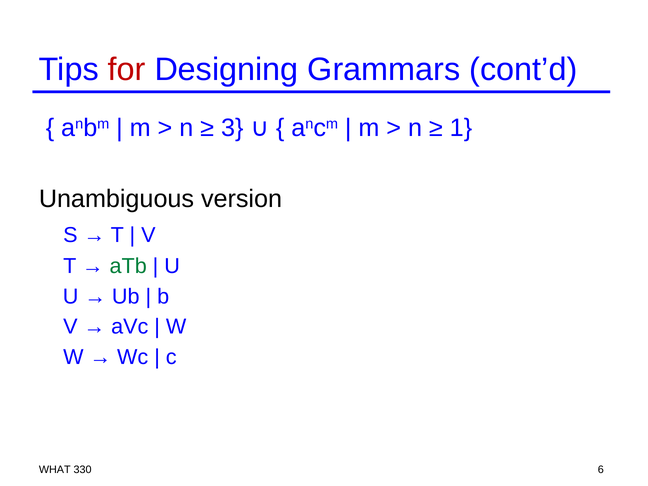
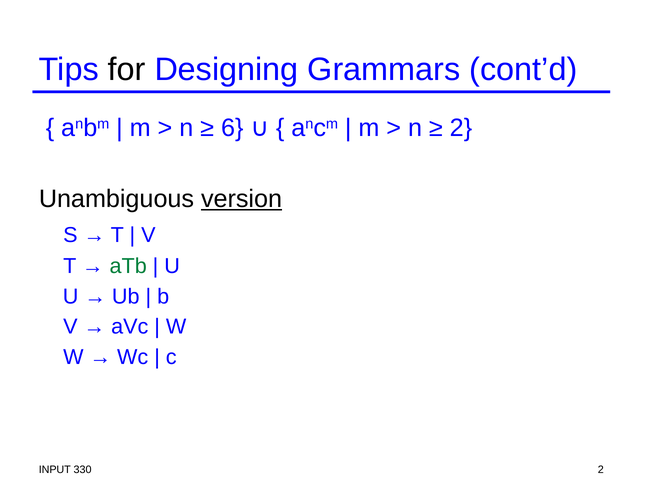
for colour: red -> black (127, 70)
3: 3 -> 6 (232, 128)
1: 1 -> 2 (461, 128)
version underline: none -> present (242, 199)
WHAT: WHAT -> INPUT (55, 469)
330 6: 6 -> 2 (601, 469)
